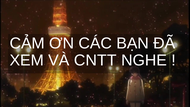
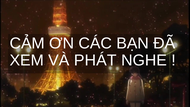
CNTT: CNTT -> PHÁT (95, 60)
